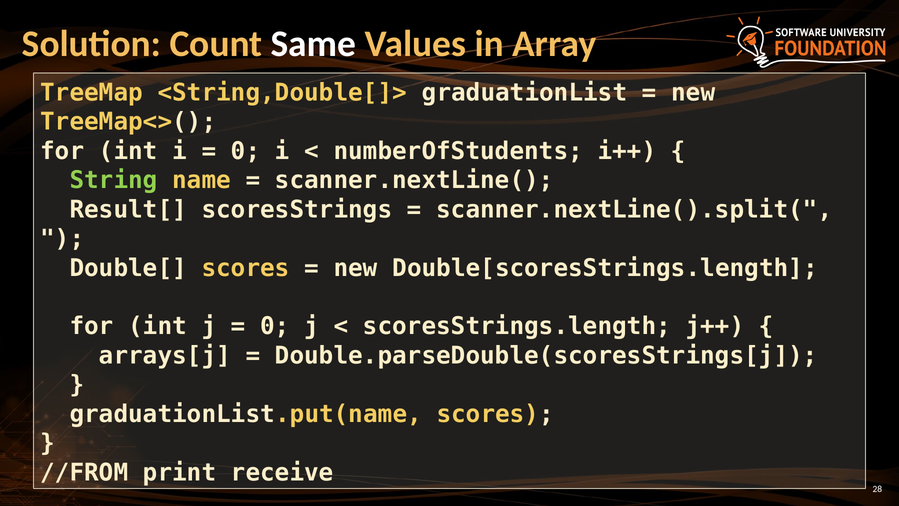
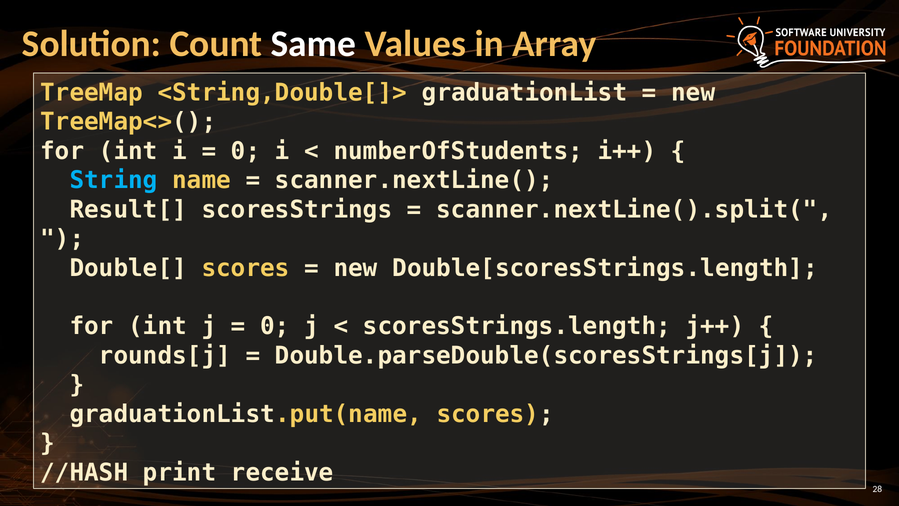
String colour: light green -> light blue (114, 180)
arrays[j: arrays[j -> rounds[j (165, 356)
//FROM: //FROM -> //HASH (84, 472)
